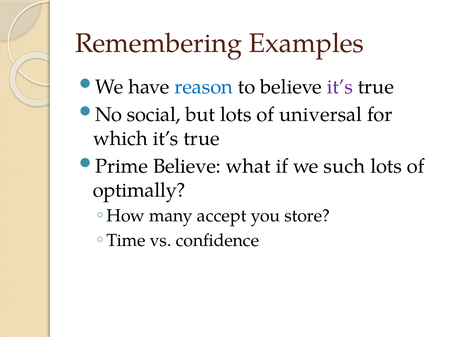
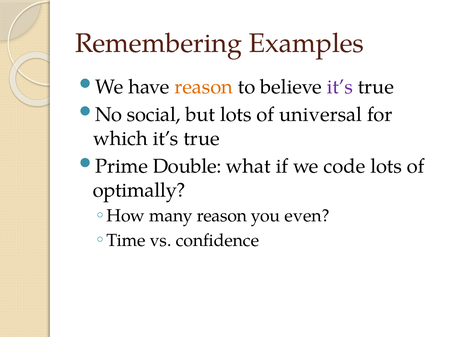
reason colour: blue -> orange (204, 87)
Prime Believe: Believe -> Double (187, 166)
such: such -> code (345, 166)
many accept: accept -> reason (222, 216)
store: store -> even (307, 216)
